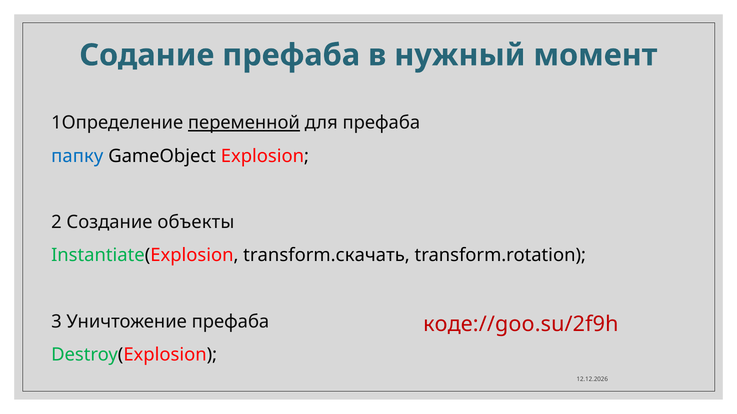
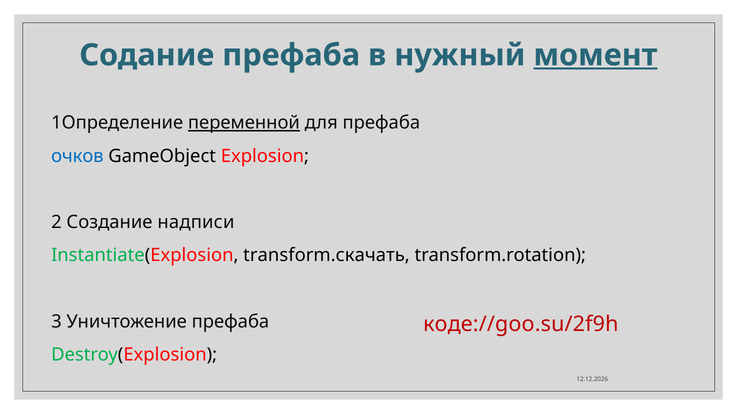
момент underline: none -> present (595, 55)
папку: папку -> очков (77, 156)
объекты: объекты -> надписи (196, 223)
